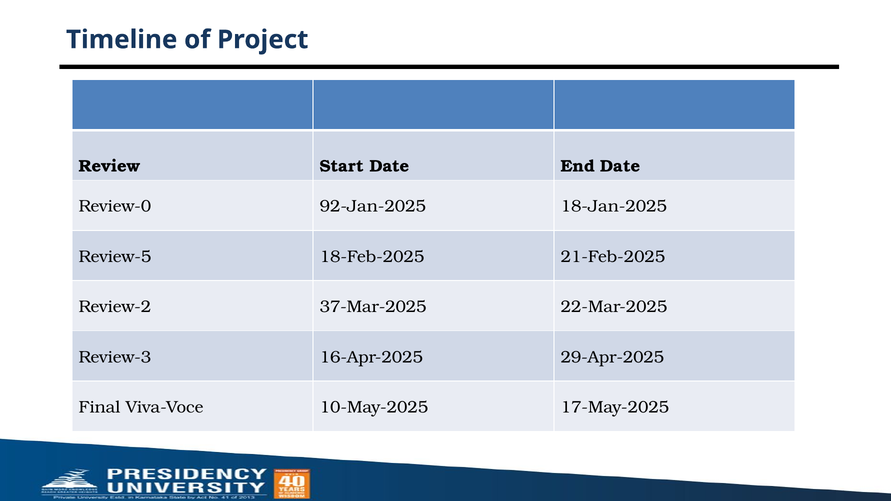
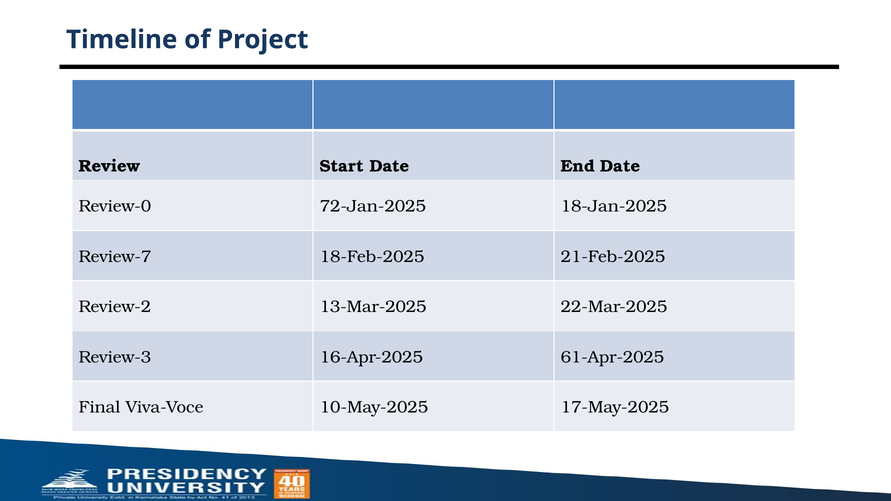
92-Jan-2025: 92-Jan-2025 -> 72-Jan-2025 (373, 207)
Review-5: Review-5 -> Review-7 (115, 257)
37-Mar-2025: 37-Mar-2025 -> 13-Mar-2025 (373, 307)
29-Apr-2025: 29-Apr-2025 -> 61-Apr-2025 (612, 357)
